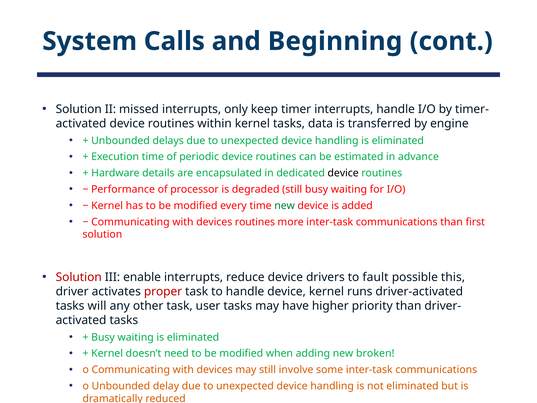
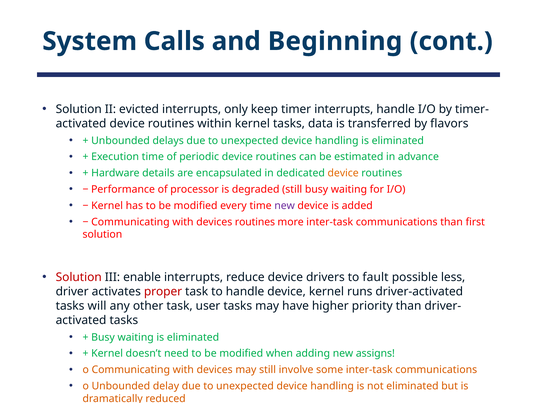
missed: missed -> evicted (139, 109)
engine: engine -> flavors (449, 123)
device colour: black -> orange (343, 173)
new colour: green -> purple (285, 206)
this: this -> less (453, 277)
broken: broken -> assigns (375, 353)
